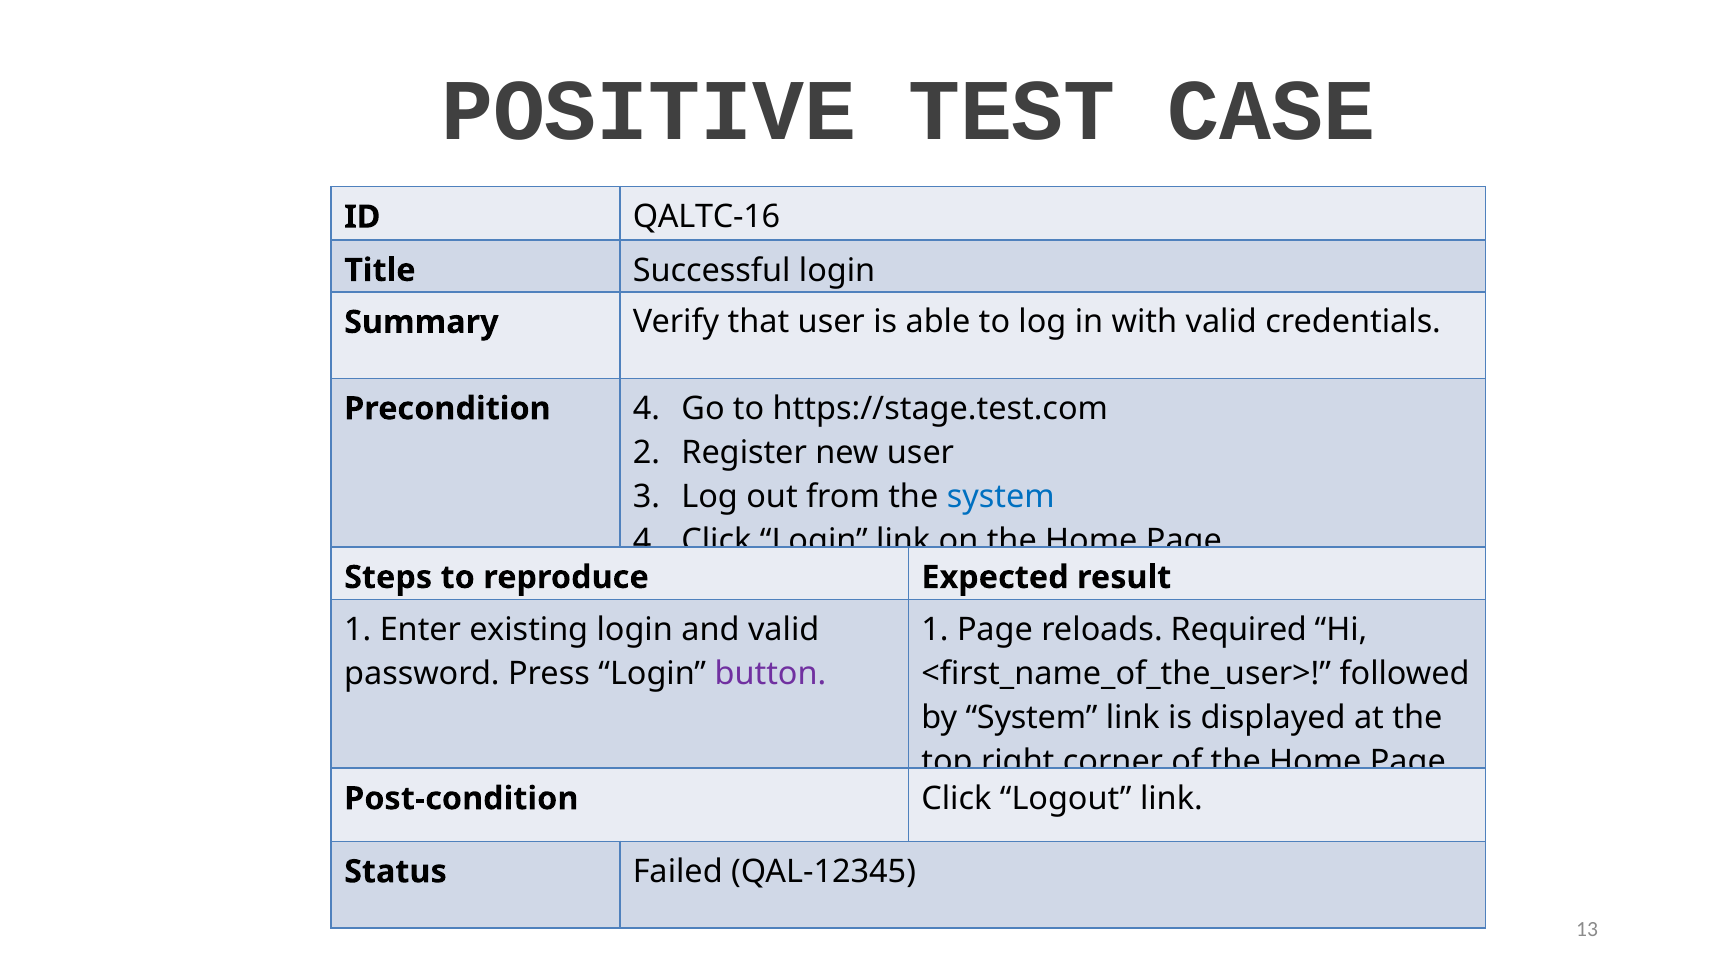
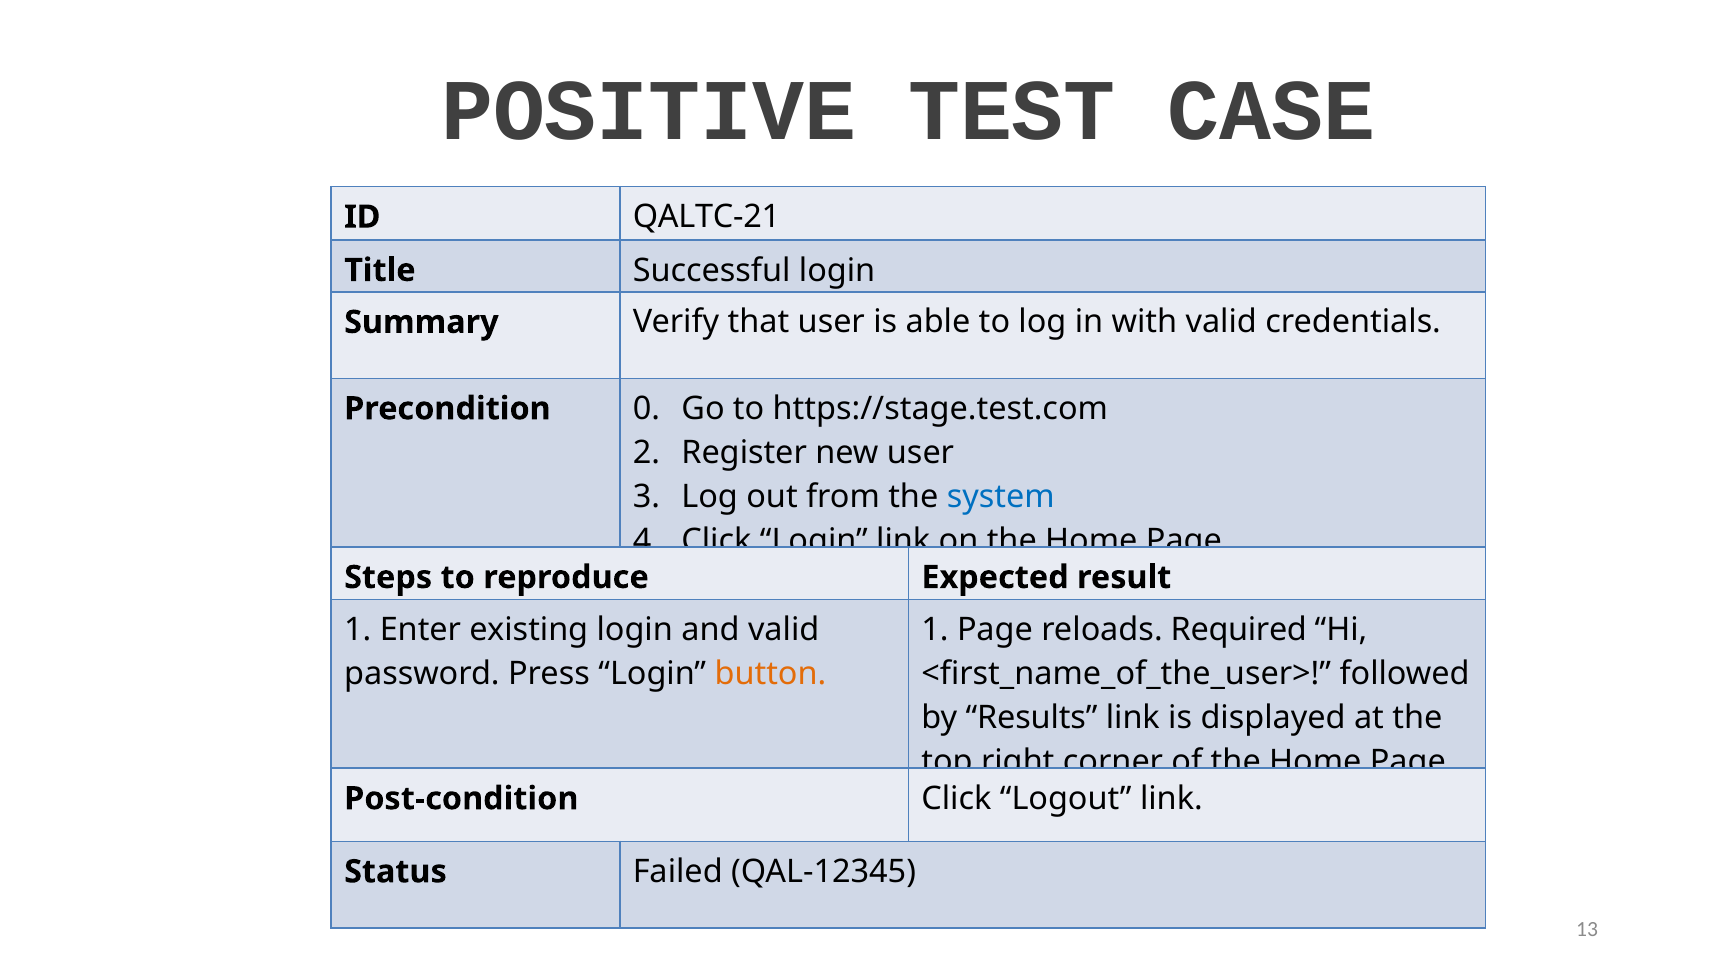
QALTC-16: QALTC-16 -> QALTC-21 (706, 217)
Precondition 4: 4 -> 0 (646, 409)
button colour: purple -> orange (770, 674)
by System: System -> Results (1031, 718)
